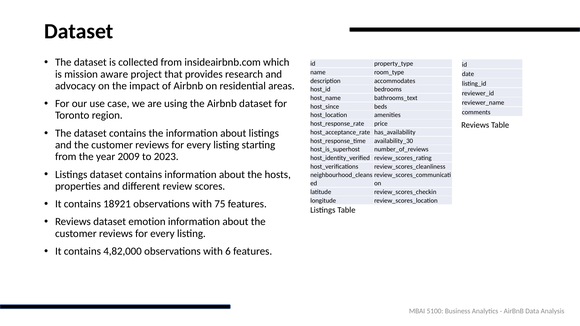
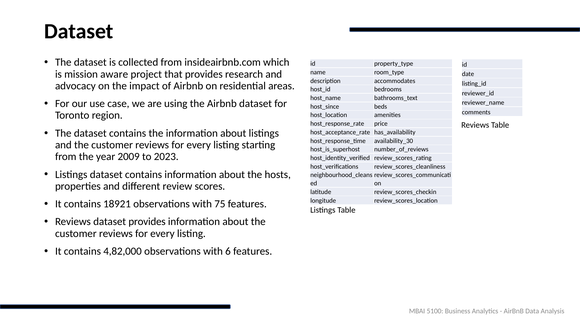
dataset emotion: emotion -> provides (147, 222)
